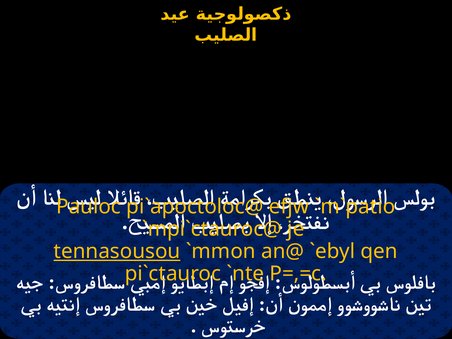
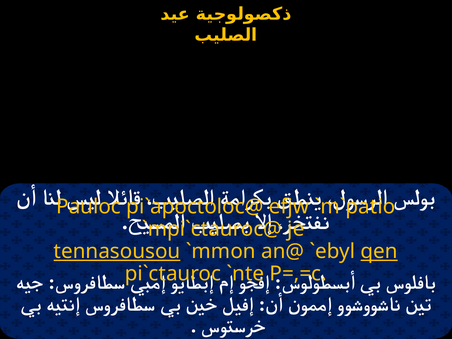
qen underline: none -> present (379, 251)
